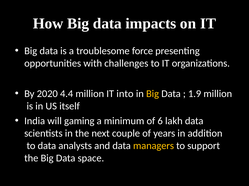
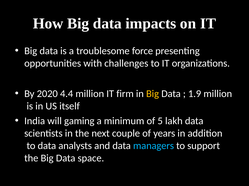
into: into -> firm (125, 94)
6: 6 -> 5 (160, 121)
managers colour: yellow -> light blue (154, 146)
